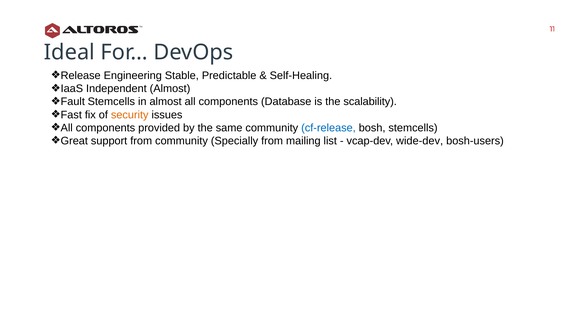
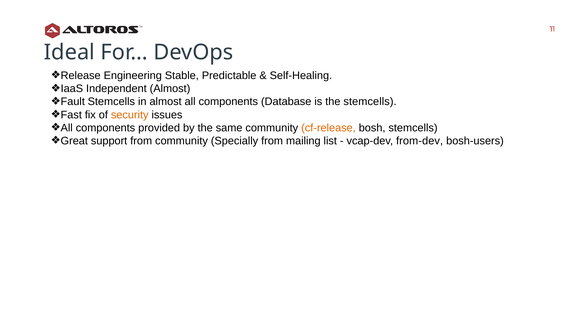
the scalability: scalability -> stemcells (370, 102)
cf-release colour: blue -> orange (328, 128)
wide-dev: wide-dev -> from-dev (420, 141)
